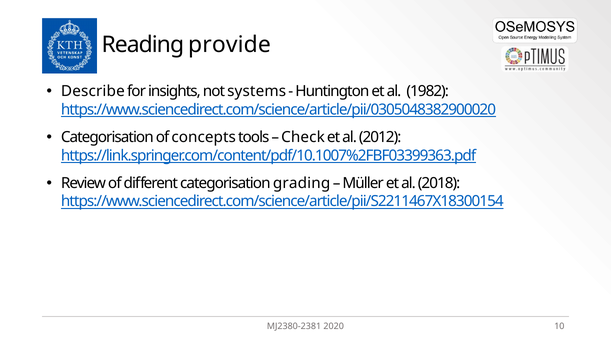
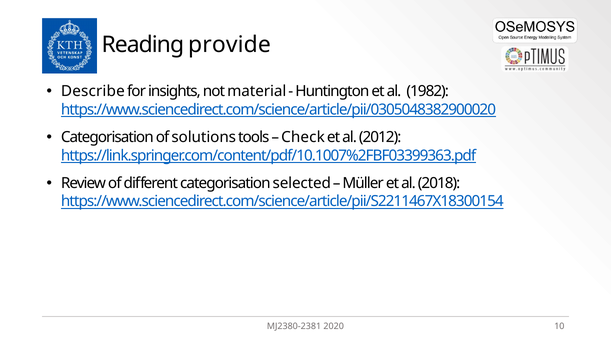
systems: systems -> material (257, 91)
concepts: concepts -> solutions (204, 138)
grading: grading -> selected (302, 184)
